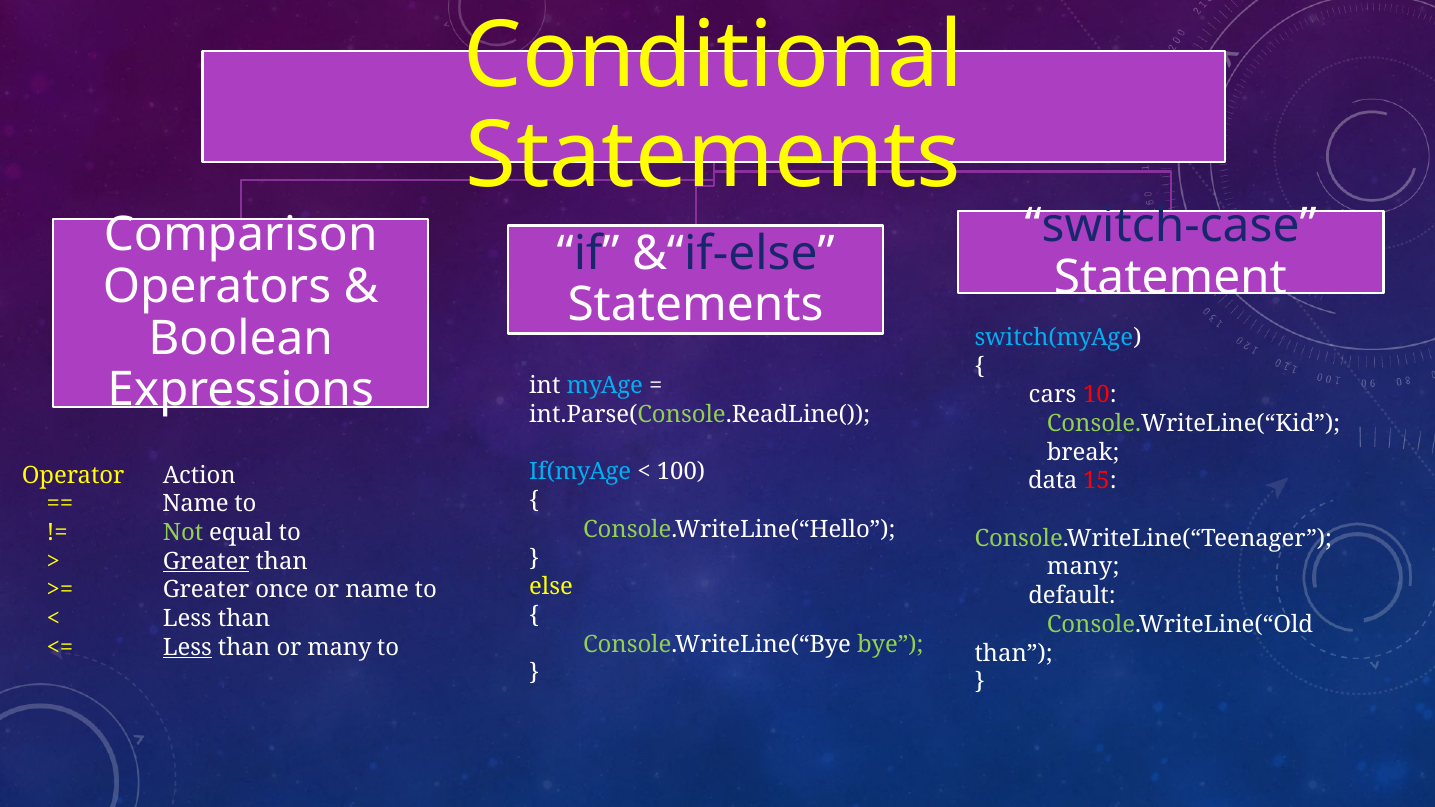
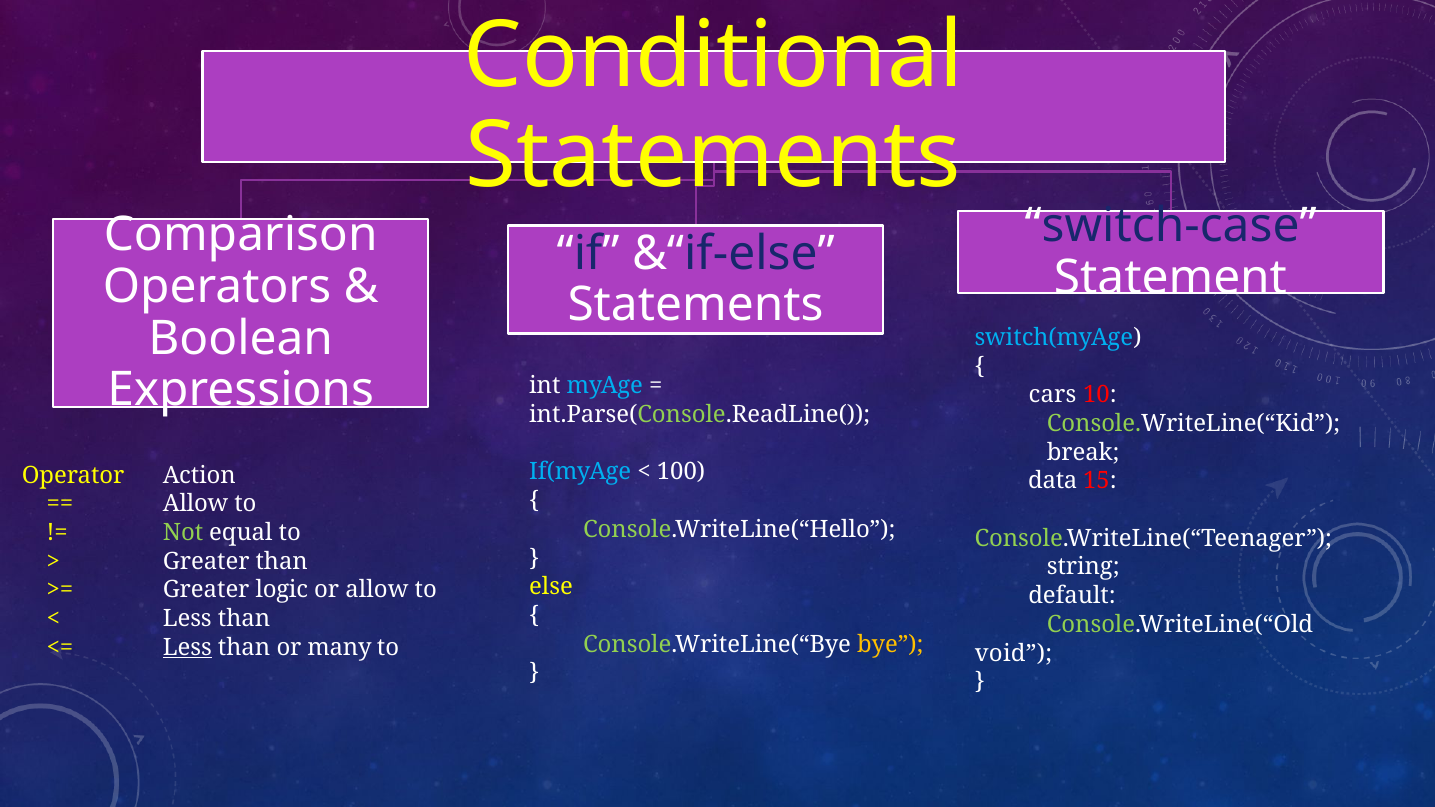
Name: Name -> Allow (196, 504)
Greater underline: present -> none (206, 562)
many: many -> string (1083, 567)
once: once -> logic (282, 590)
or name: name -> allow (377, 590)
bye colour: light green -> yellow (890, 644)
than: than -> void (1014, 653)
